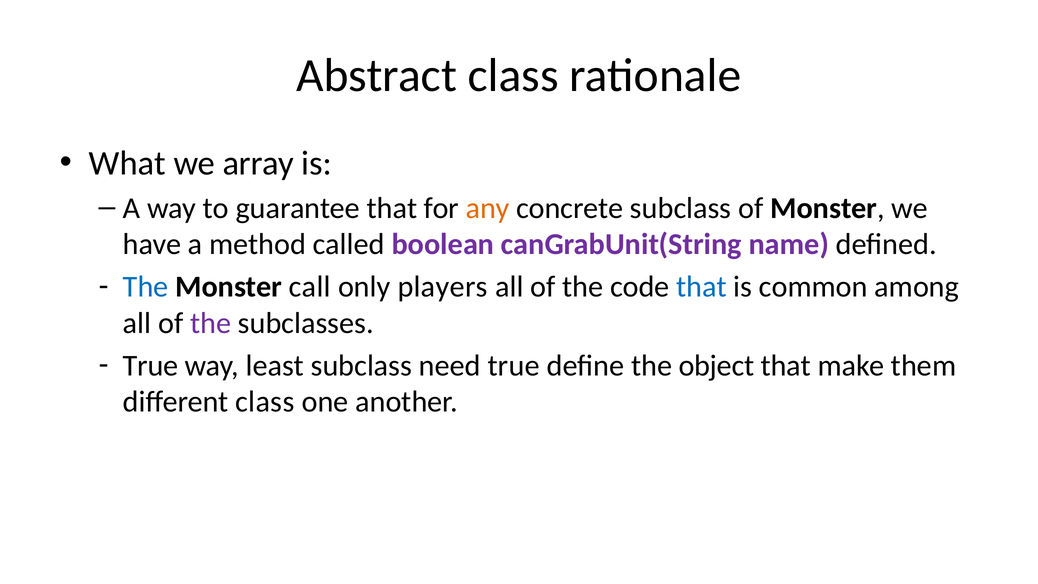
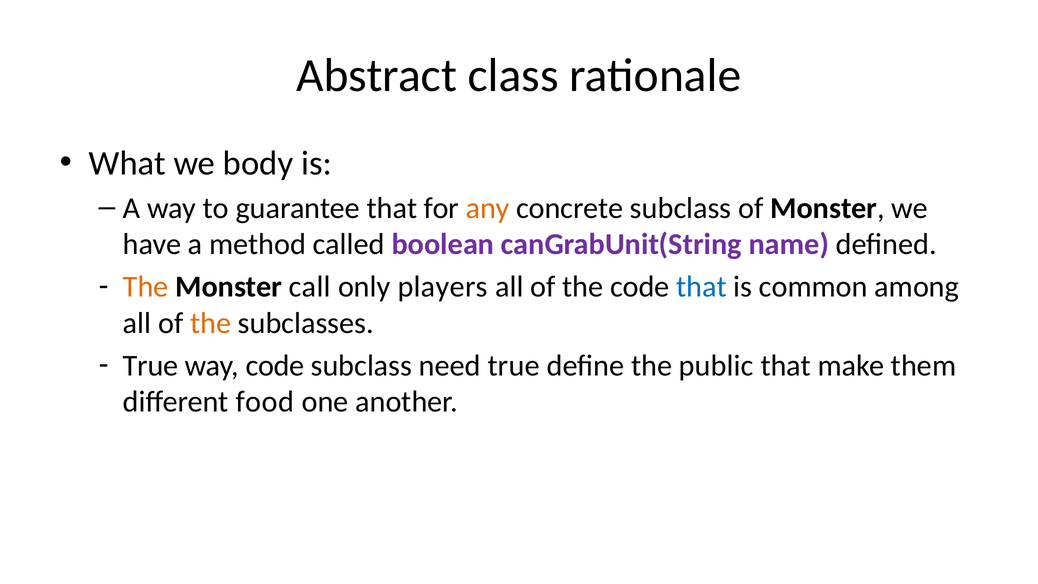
array: array -> body (258, 163)
The colour: blue -> orange (146, 287)
the colour: purple -> orange (211, 323)
way least: least -> code (275, 366)
object: object -> public (716, 366)
different class: class -> food (265, 402)
